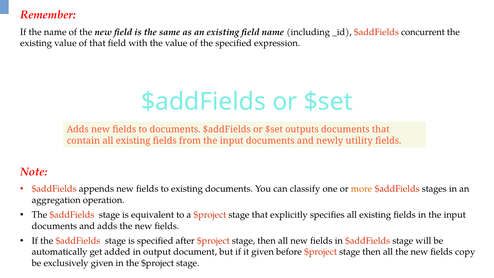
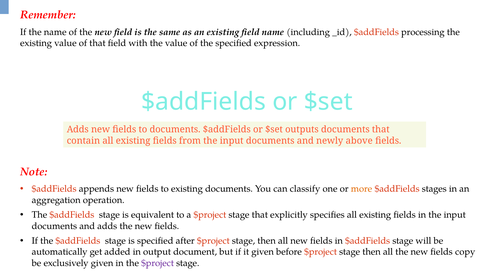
concurrent: concurrent -> processing (423, 32)
utility: utility -> above (359, 141)
$project colour: black -> purple (158, 263)
